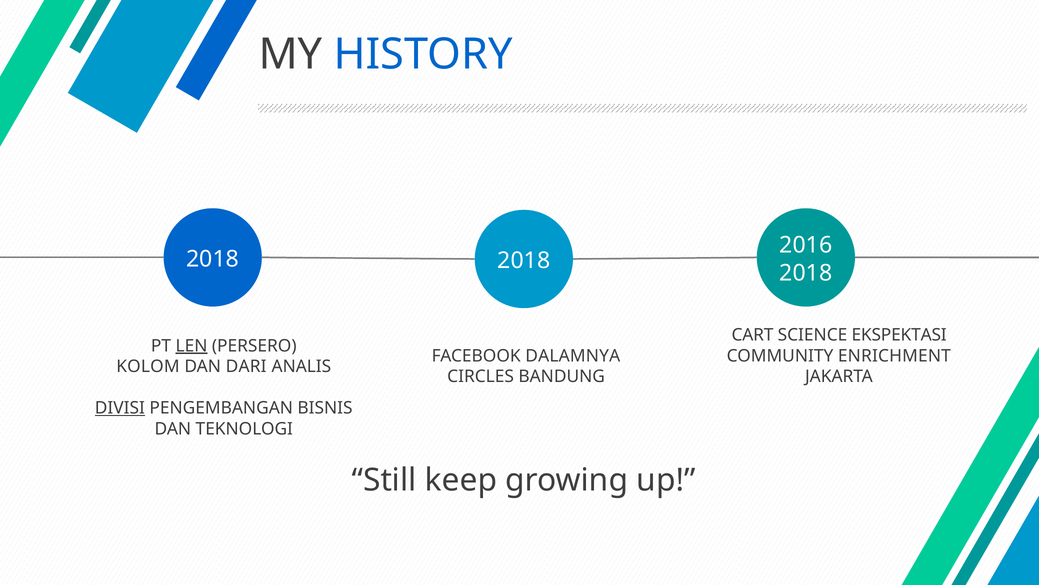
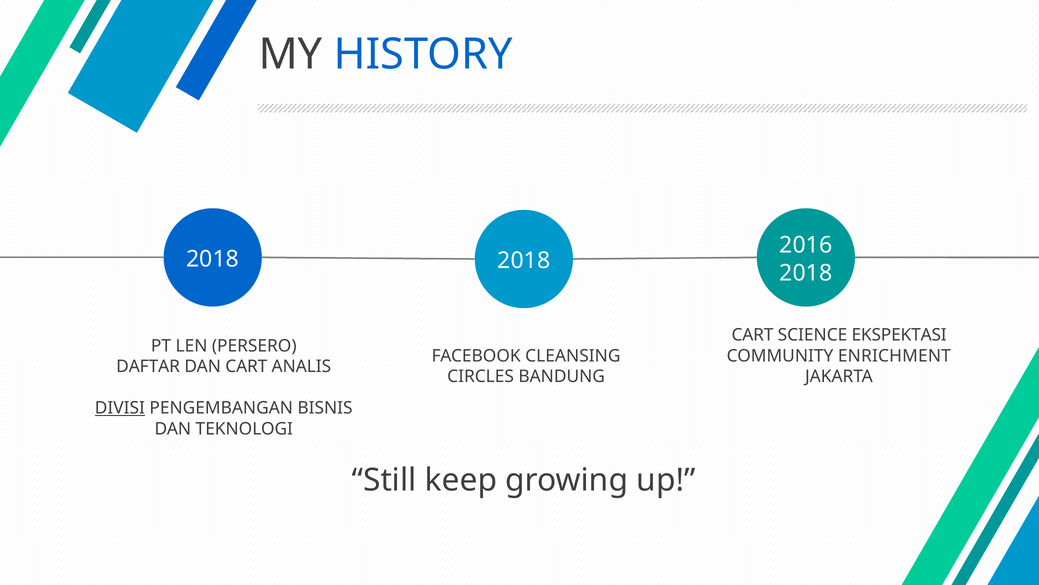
LEN underline: present -> none (191, 345)
DALAMNYA: DALAMNYA -> CLEANSING (573, 355)
KOLOM: KOLOM -> DAFTAR (148, 366)
DAN DARI: DARI -> CART (246, 366)
